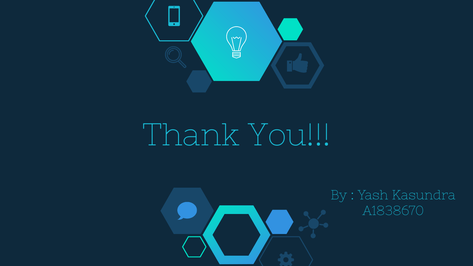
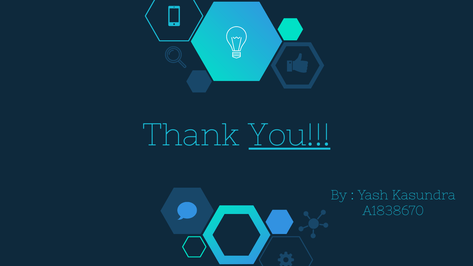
You underline: none -> present (290, 135)
